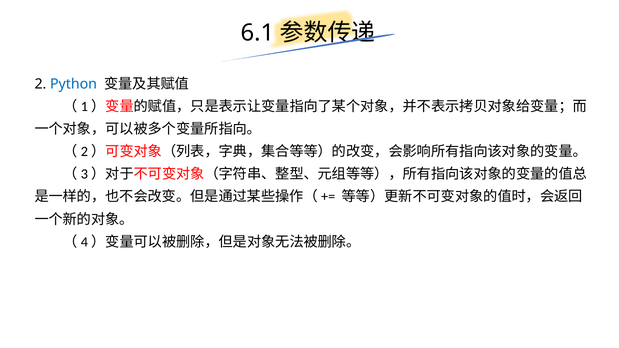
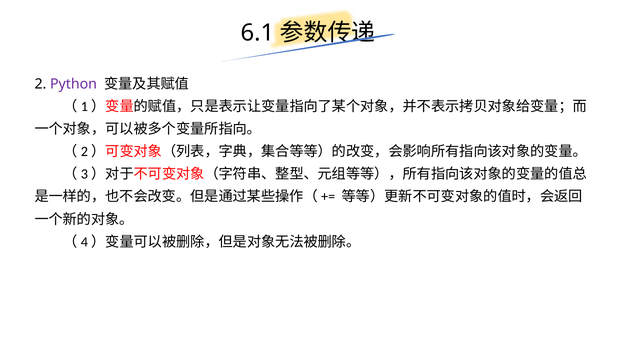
Python colour: blue -> purple (74, 84)
